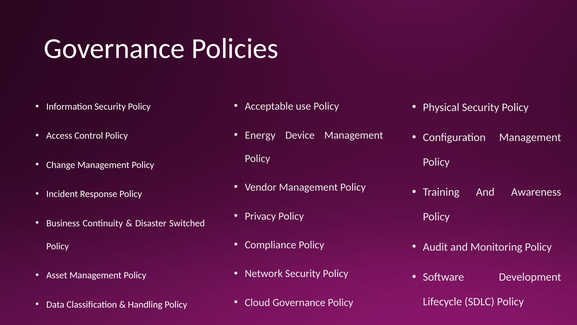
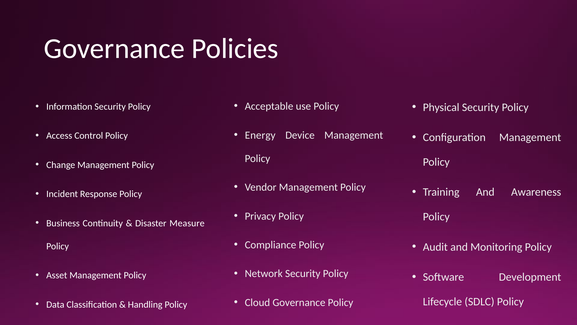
Switched: Switched -> Measure (187, 223)
